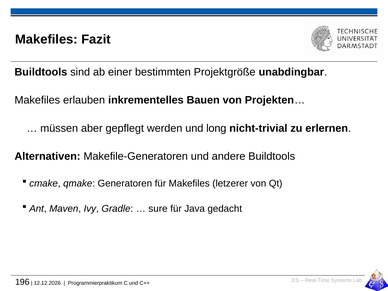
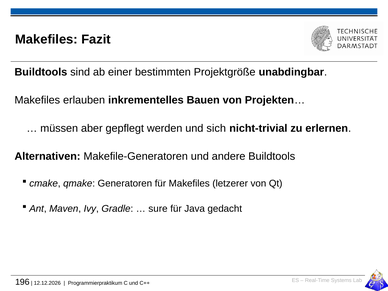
long: long -> sich (216, 128)
